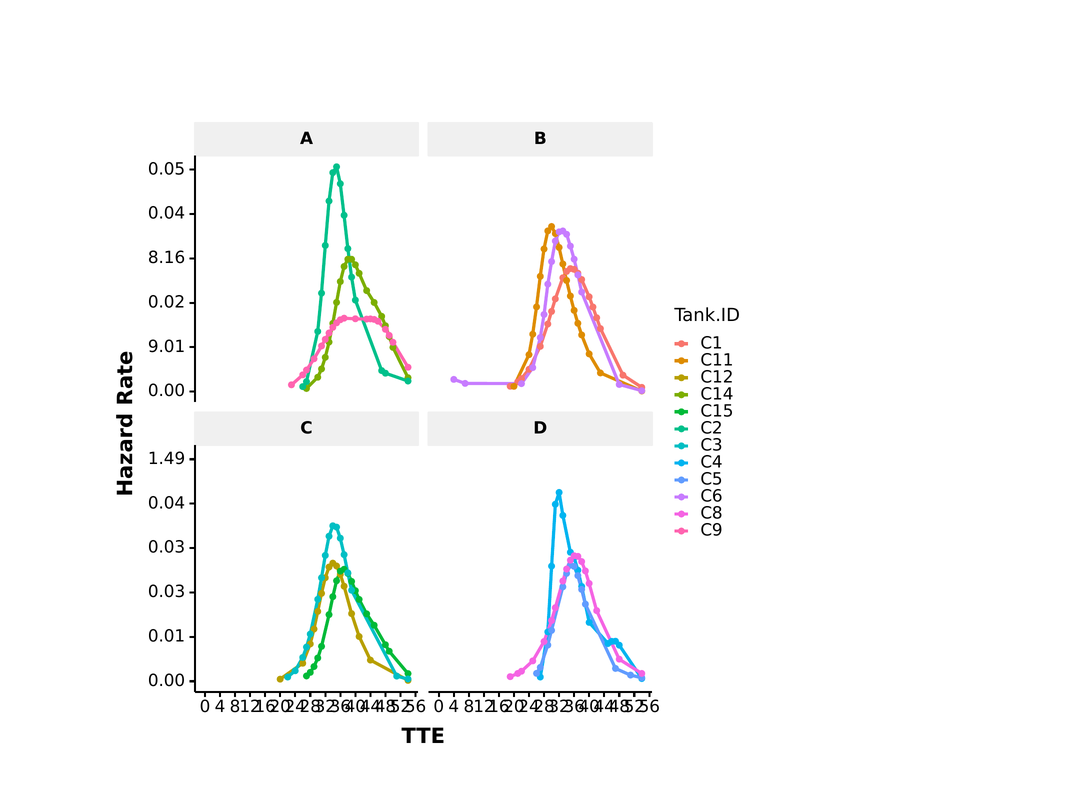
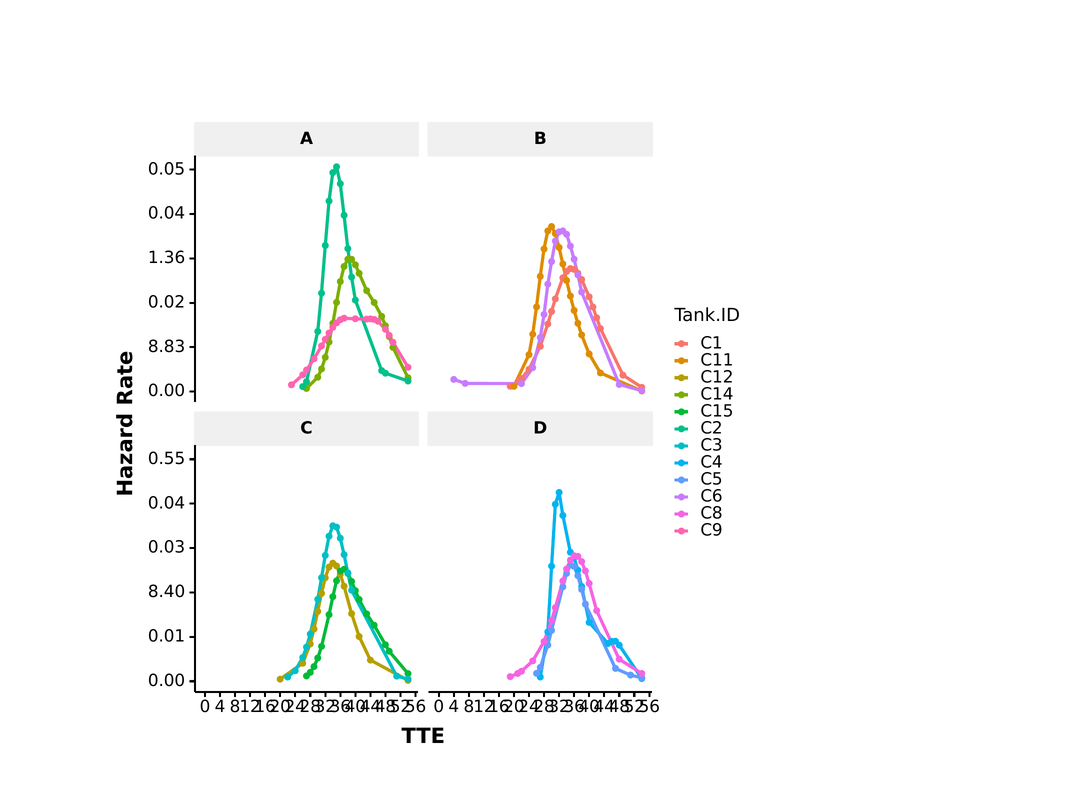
8.16: 8.16 -> 1.36 (167, 258)
9.01: 9.01 -> 8.83 (167, 346)
1.49: 1.49 -> 0.55 (167, 458)
0.03: 0.03 -> 8.40 (167, 592)
